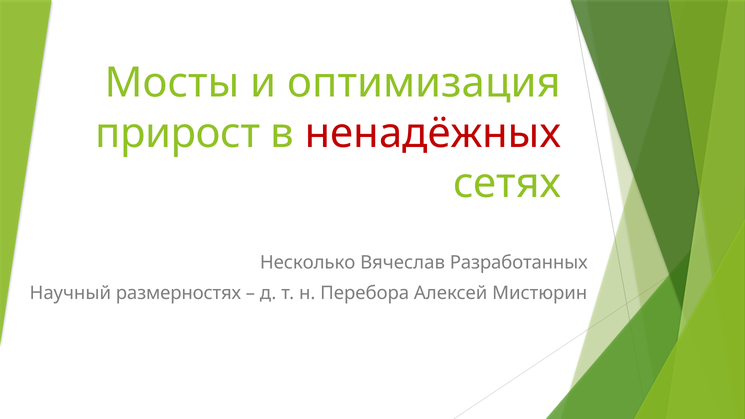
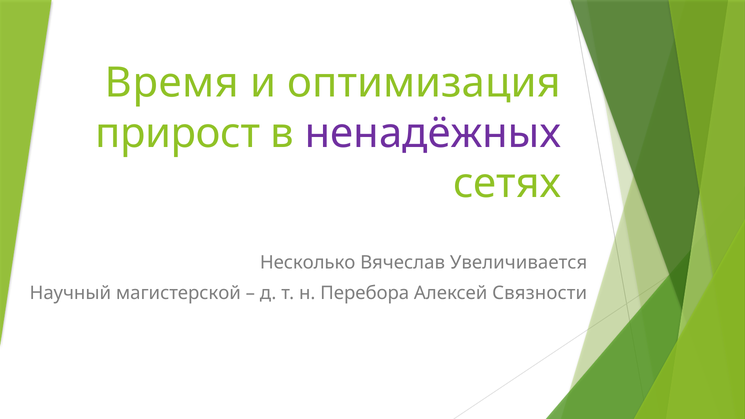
Мосты: Мосты -> Время (172, 83)
ненадёжных colour: red -> purple (433, 133)
Разработанных: Разработанных -> Увеличивается (519, 263)
размерностях: размерностях -> магистерской (178, 293)
Мистюрин: Мистюрин -> Связности (540, 293)
